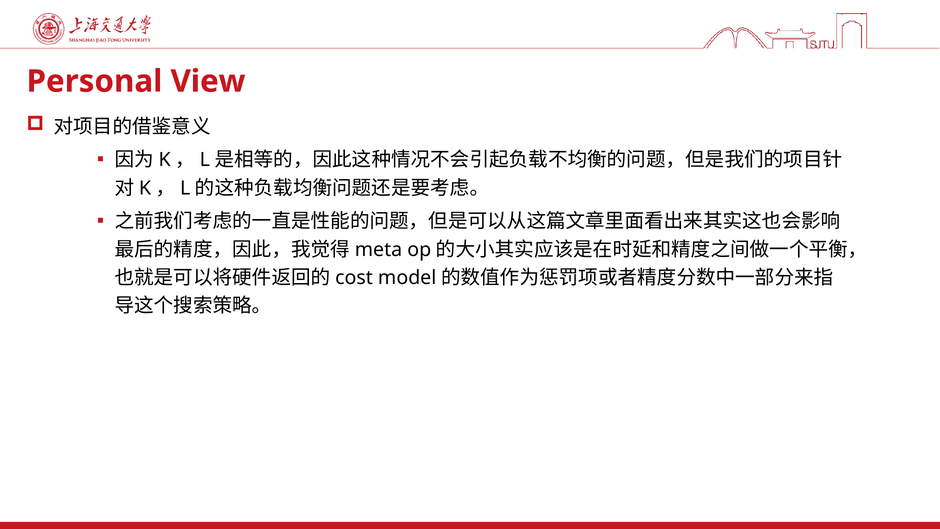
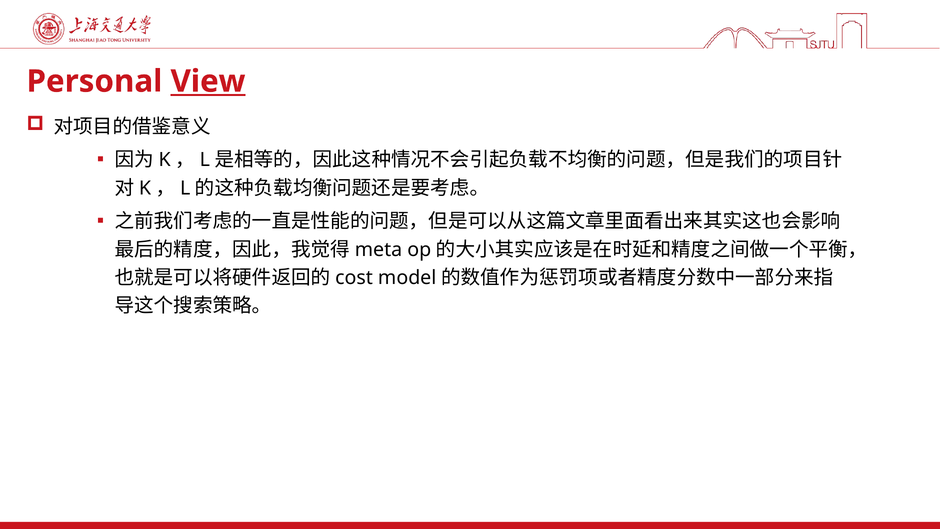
View underline: none -> present (208, 81)
